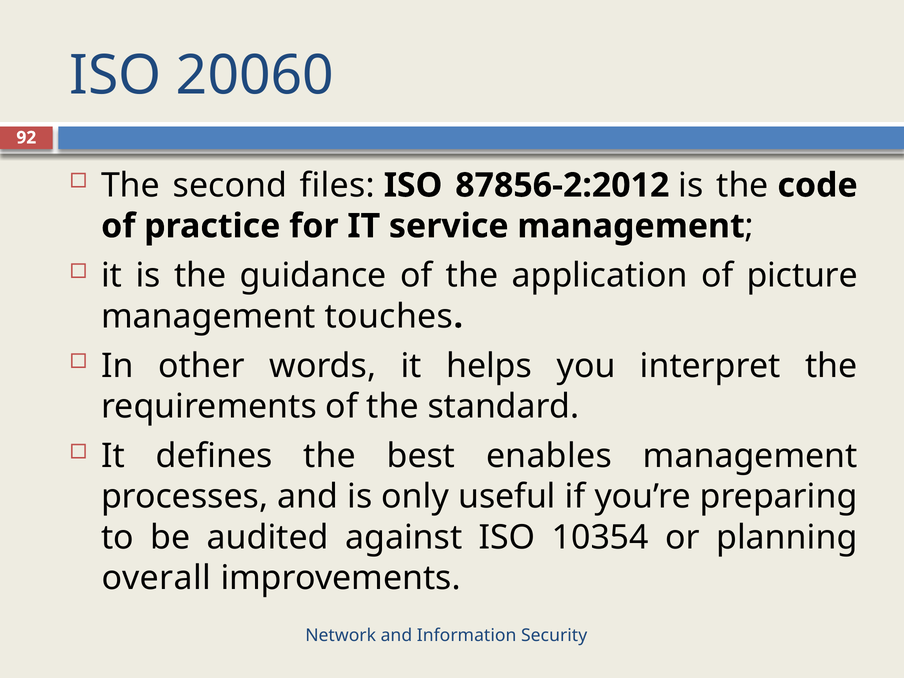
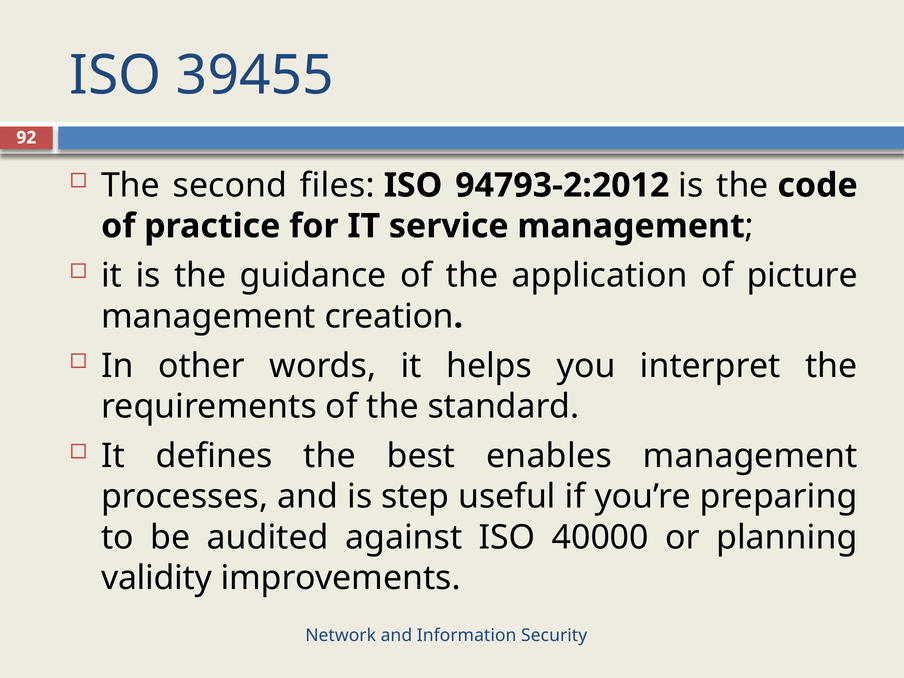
20060: 20060 -> 39455 (255, 75)
87856-2:2012: 87856-2:2012 -> 94793-2:2012 (562, 185)
touches: touches -> creation (389, 316)
only: only -> step (415, 497)
10354: 10354 -> 40000 (600, 537)
overall: overall -> validity (157, 578)
